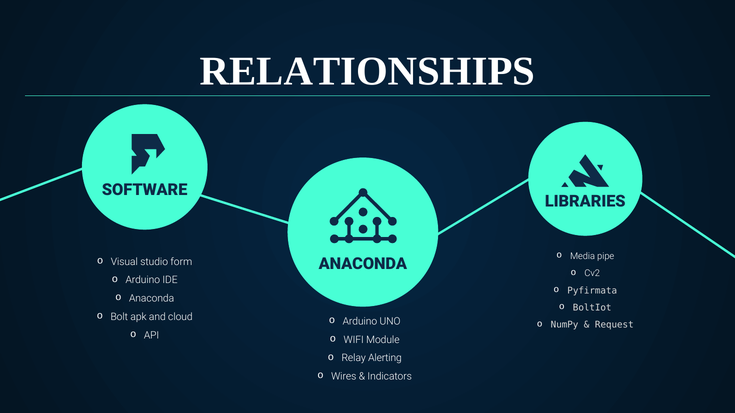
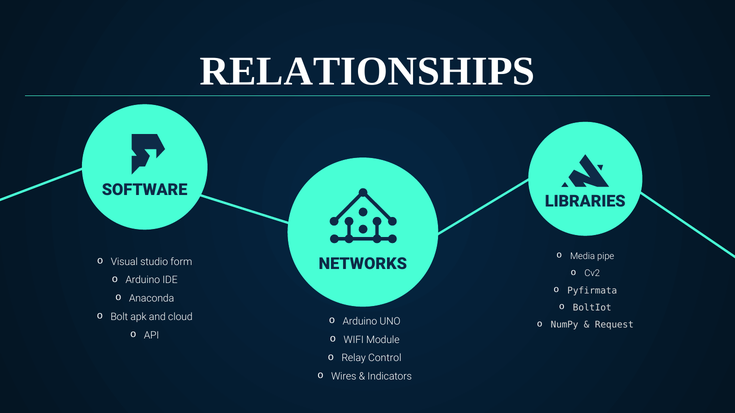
ANACONDA: ANACONDA -> NETWORKS (363, 264)
Alerting: Alerting -> Control (385, 359)
